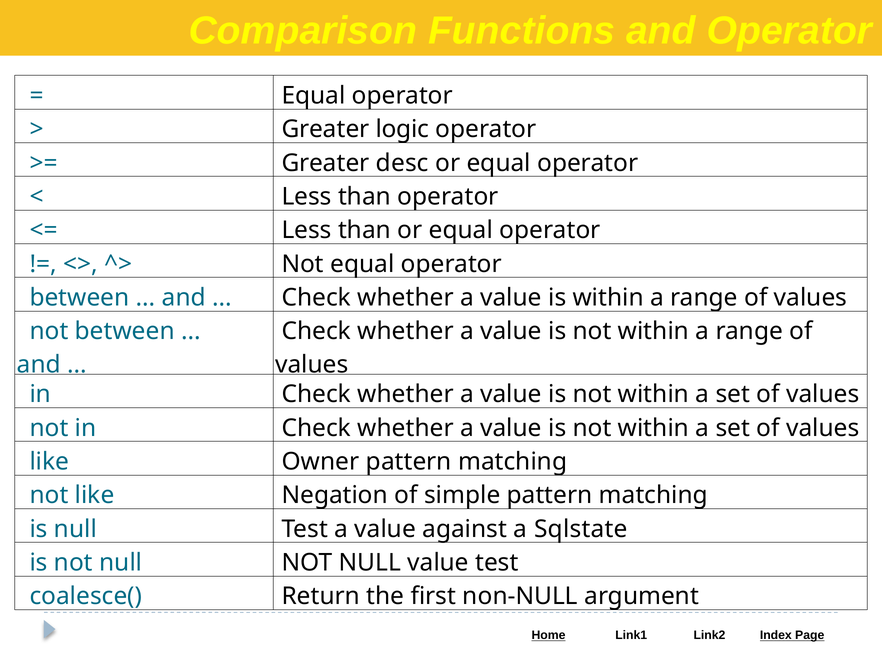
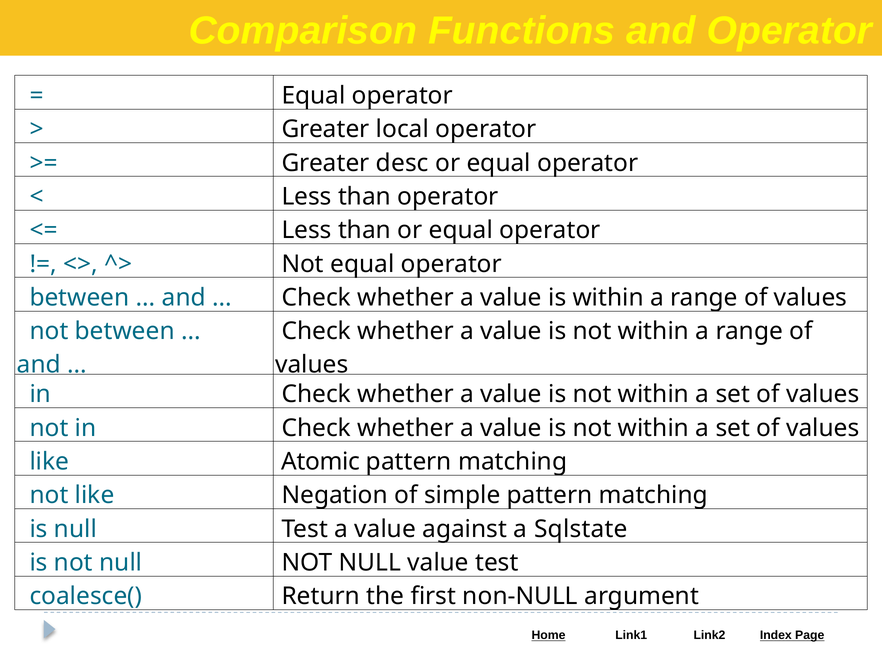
logic: logic -> local (402, 129)
Owner: Owner -> Atomic (321, 462)
